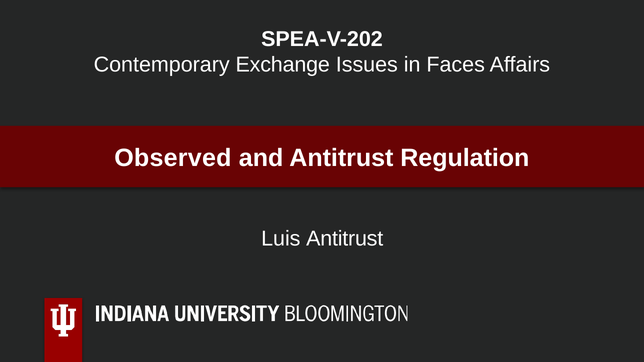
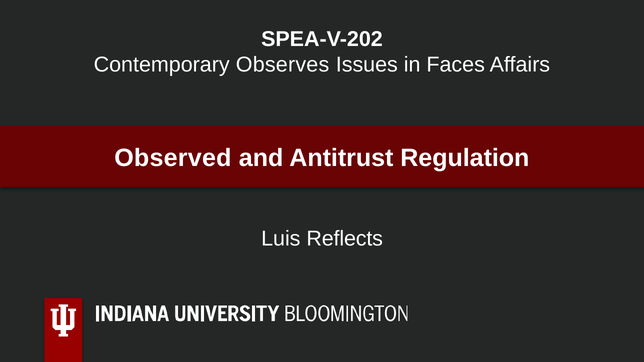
Exchange: Exchange -> Observes (283, 65)
Luis Antitrust: Antitrust -> Reflects (345, 239)
